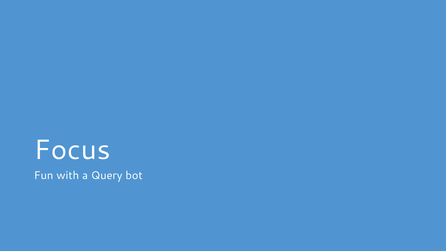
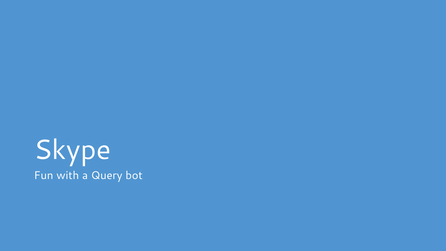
Focus: Focus -> Skype (72, 150)
